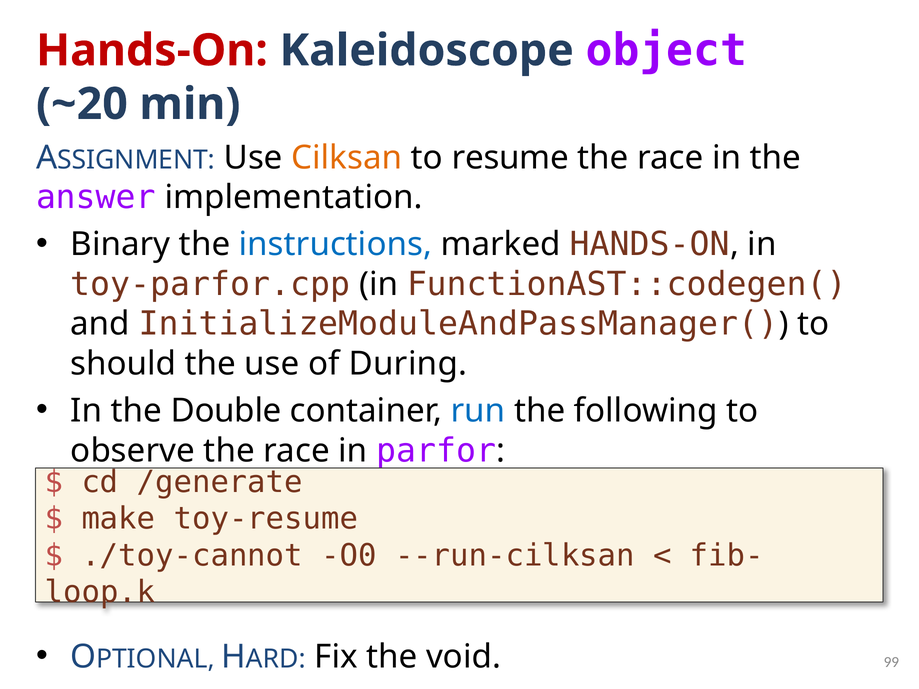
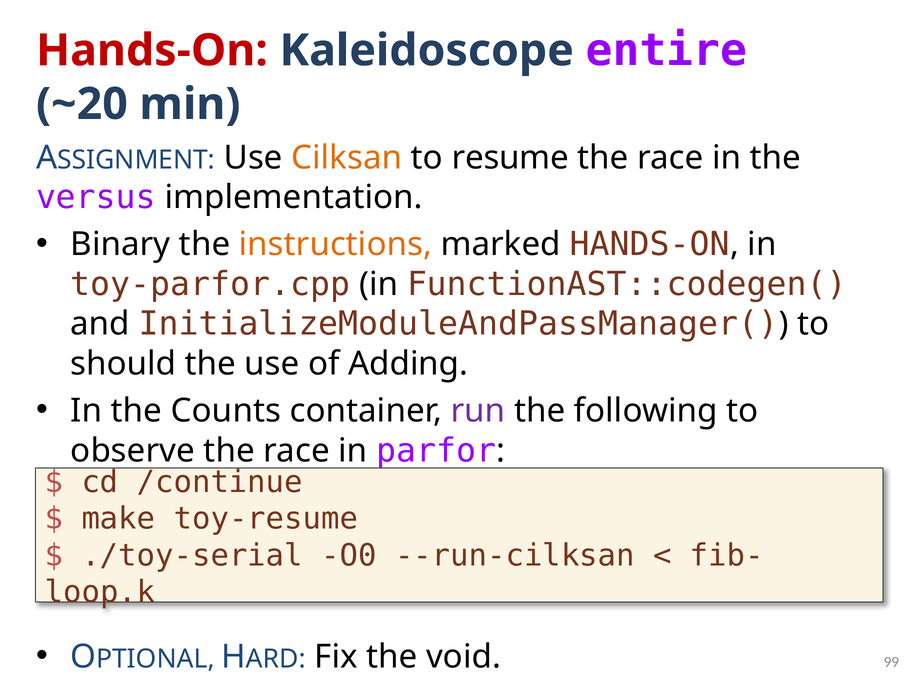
object: object -> entire (667, 51)
answer: answer -> versus (96, 198)
instructions colour: blue -> orange (335, 245)
During: During -> Adding (408, 364)
Double: Double -> Counts (226, 411)
run colour: blue -> purple (478, 411)
/generate: /generate -> /continue (220, 482)
./toy-cannot: ./toy-cannot -> ./toy-serial (192, 556)
